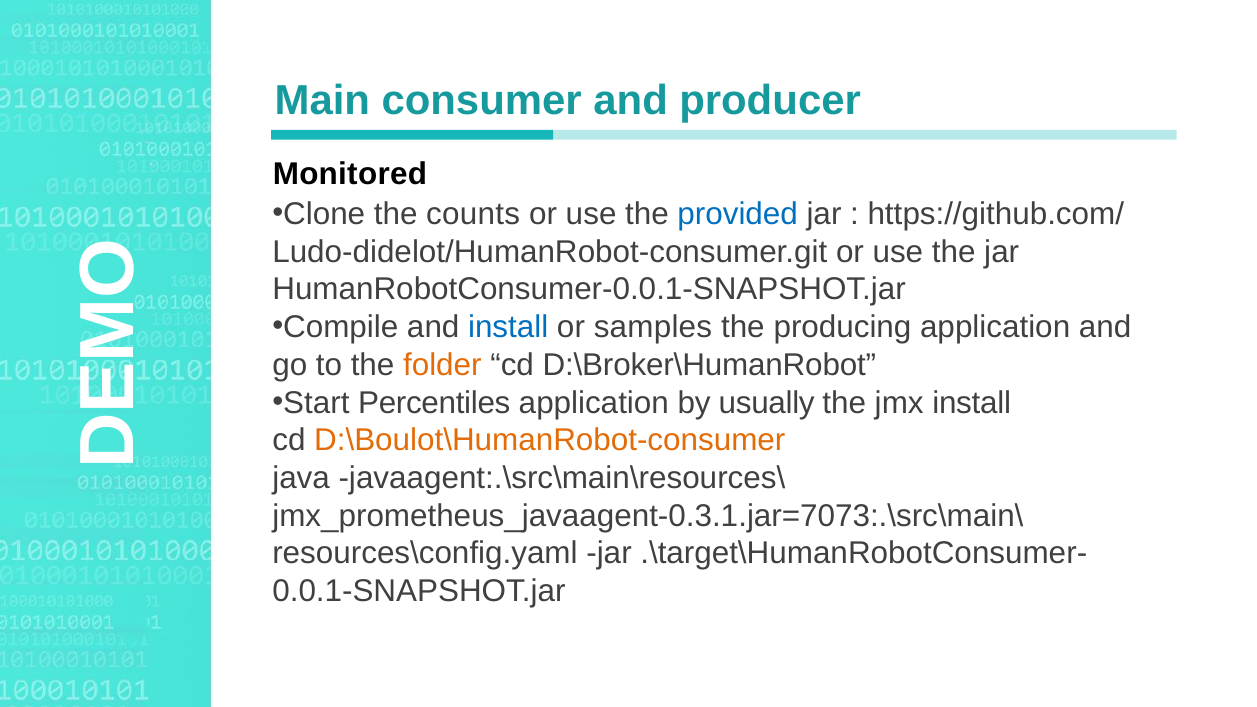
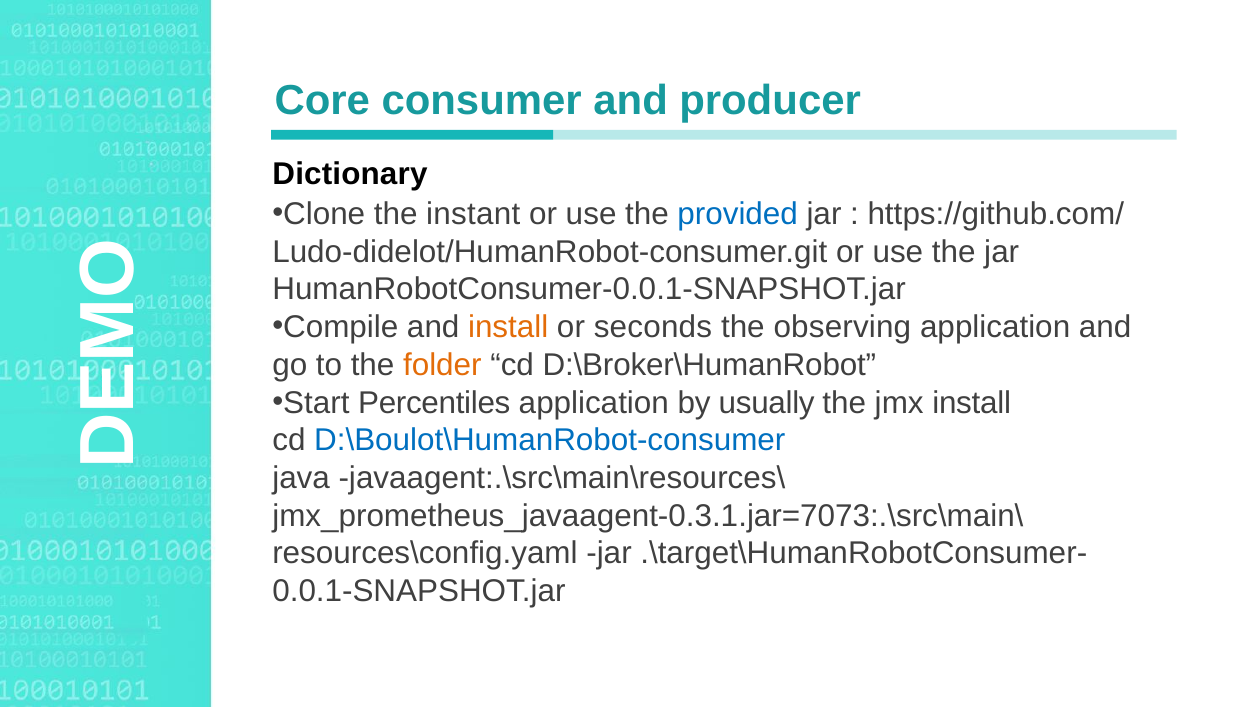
Main: Main -> Core (322, 101)
Monitored: Monitored -> Dictionary (350, 174)
counts: counts -> instant (473, 214)
install colour: blue -> orange (508, 327)
samples: samples -> seconds (653, 327)
producing: producing -> observing (842, 327)
D:\Boulot\HumanRobot-consumer colour: orange -> blue (550, 440)
